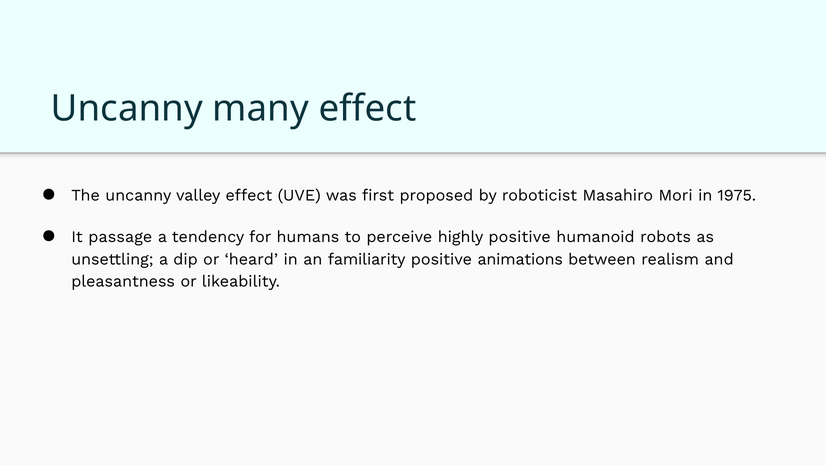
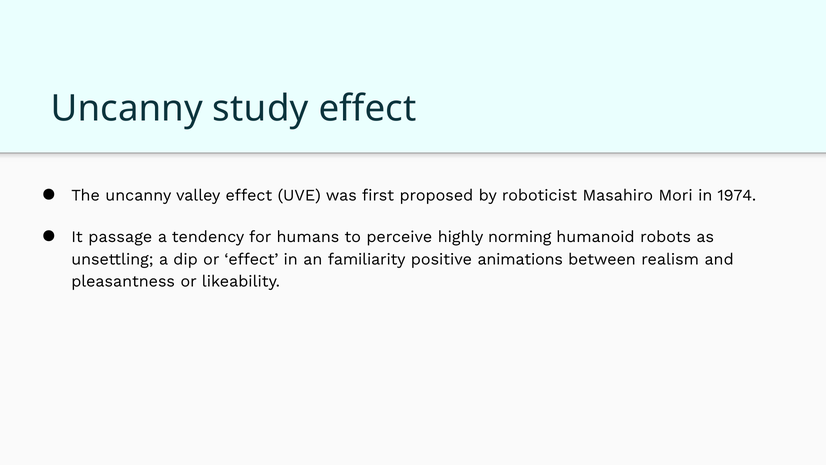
many: many -> study (261, 108)
1975: 1975 -> 1974 (737, 195)
highly positive: positive -> norming (520, 237)
or heard: heard -> effect (251, 259)
